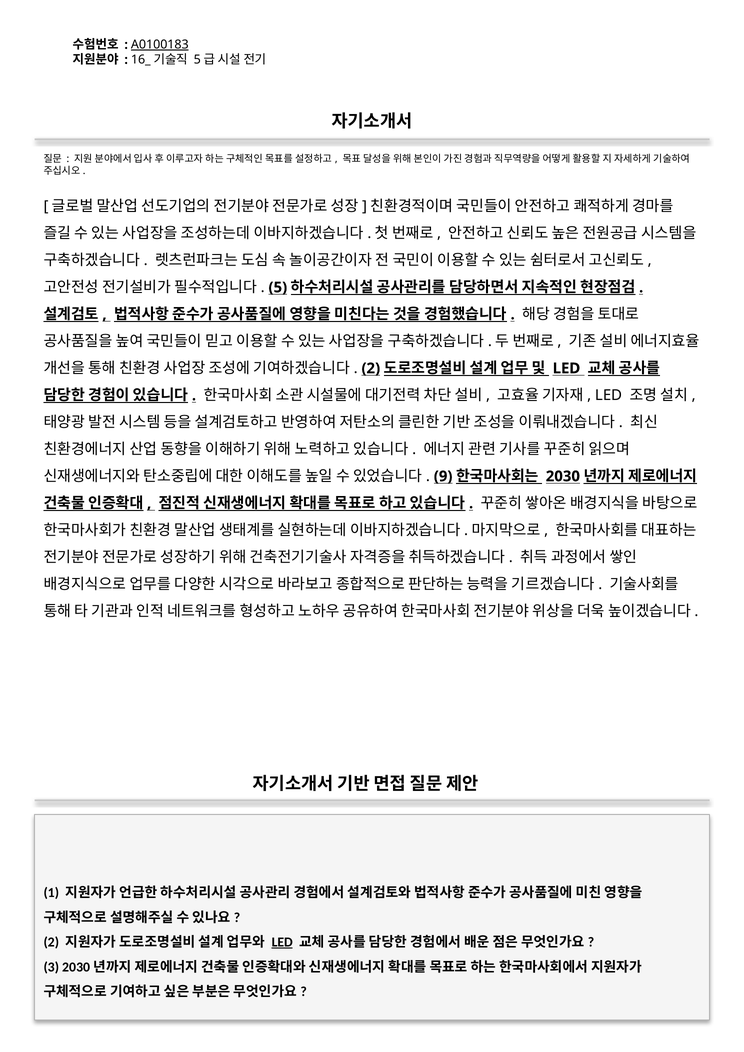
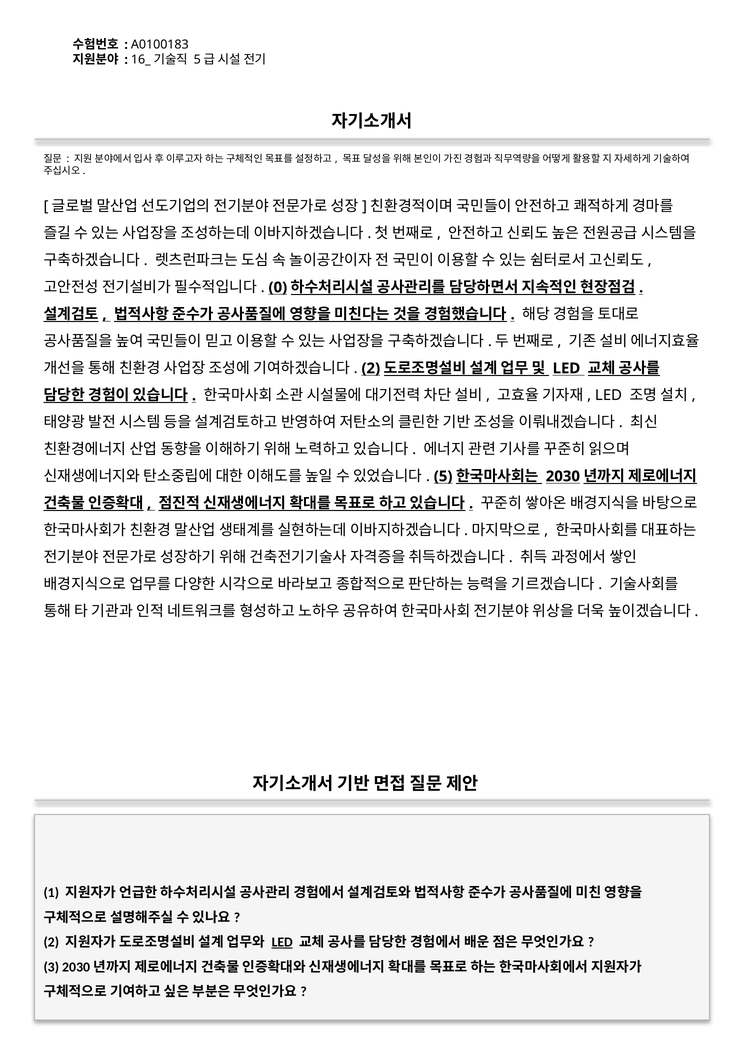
A0100183 underline: present -> none (160, 45)
5: 5 -> 0 (278, 287)
9: 9 -> 5 (443, 476)
